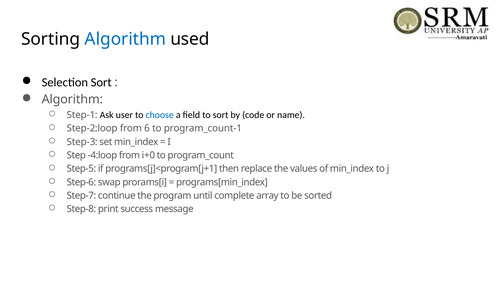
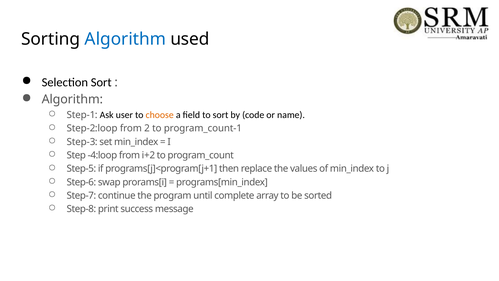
choose colour: blue -> orange (160, 115)
6: 6 -> 2 (147, 128)
i+0: i+0 -> i+2 (148, 155)
